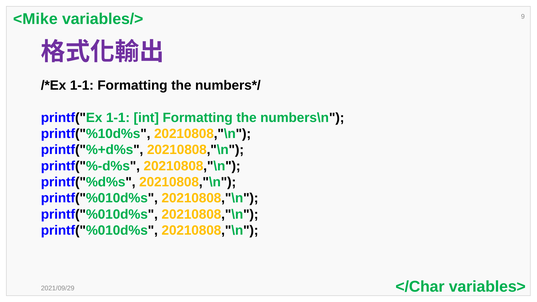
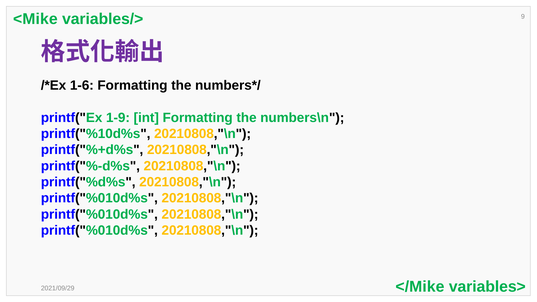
1-1: 1-1 -> 1-6 (82, 85)
printf("Ex 1-1: 1-1 -> 1-9 (118, 118)
</Char: </Char -> </Mike (420, 287)
